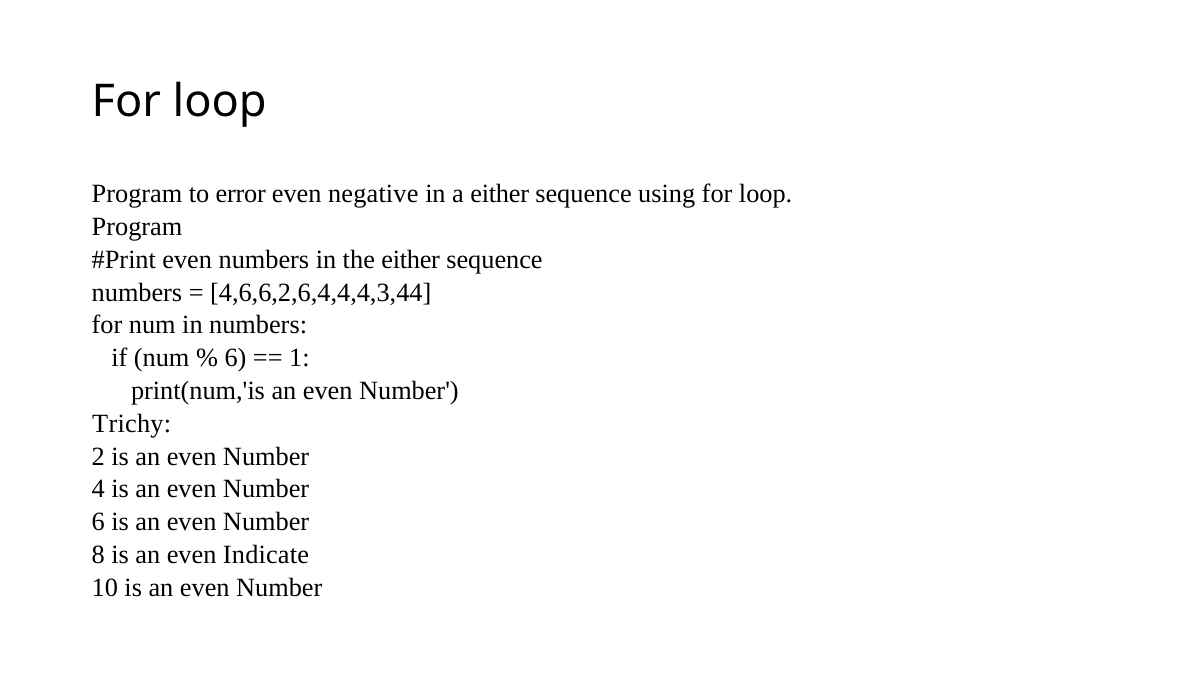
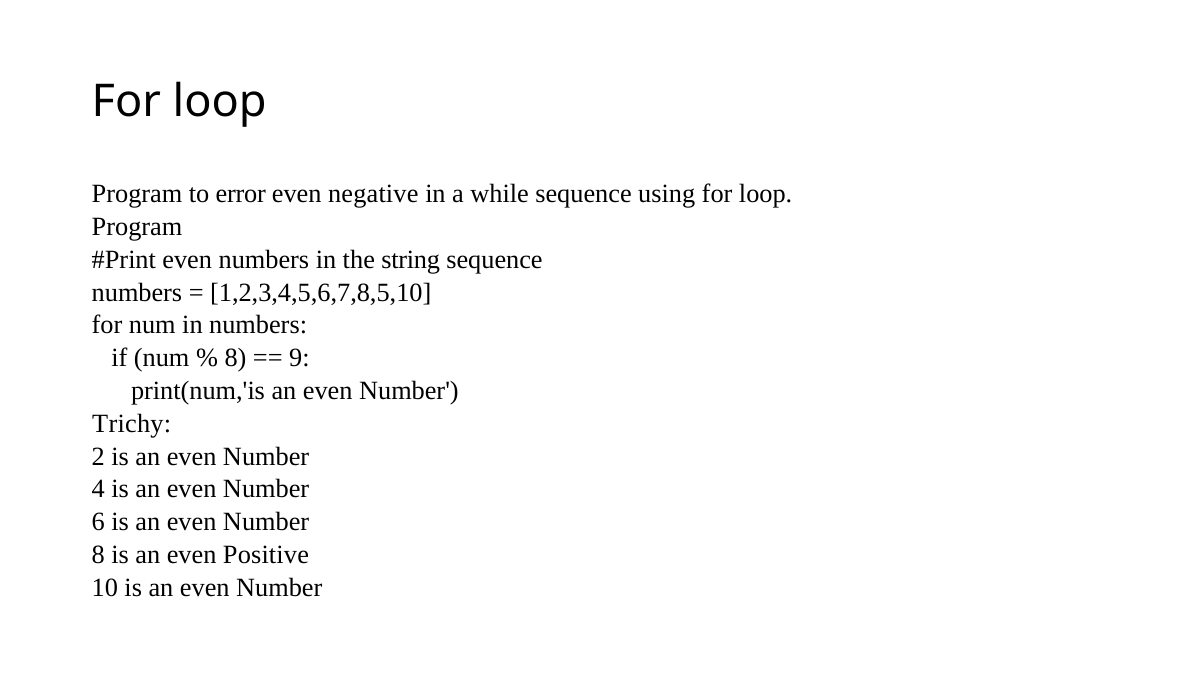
a either: either -> while (500, 194)
the either: either -> string (411, 260)
4,6,6,2,6,4,4,4,3,44: 4,6,6,2,6,4,4,4,3,44 -> 1,2,3,4,5,6,7,8,5,10 (321, 292)
6: 6 -> 8 (236, 358)
1: 1 -> 9 (299, 358)
Indicate: Indicate -> Positive (266, 554)
